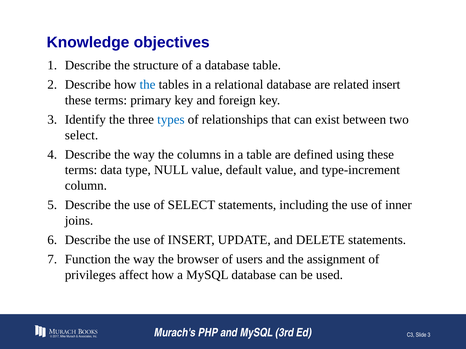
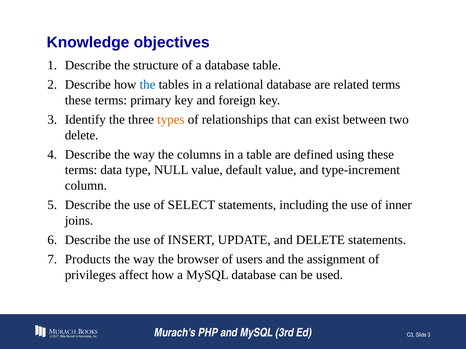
related insert: insert -> terms (386, 85)
types colour: blue -> orange (171, 120)
select: select -> delete (82, 135)
Function: Function -> Products (88, 260)
